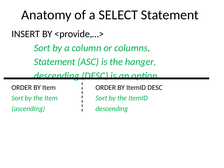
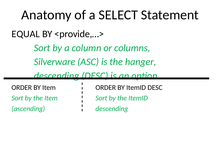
INSERT: INSERT -> EQUAL (26, 34)
Statement: Statement -> Silverware (55, 62)
